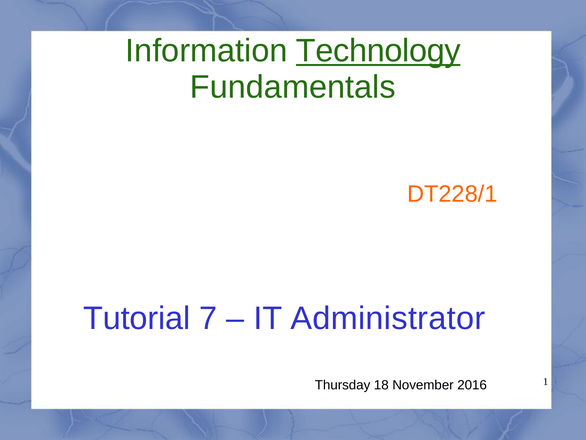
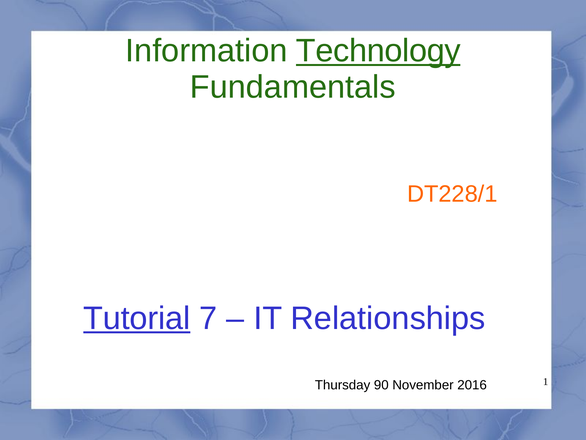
Tutorial underline: none -> present (137, 318)
Administrator: Administrator -> Relationships (388, 318)
18: 18 -> 90 (381, 385)
